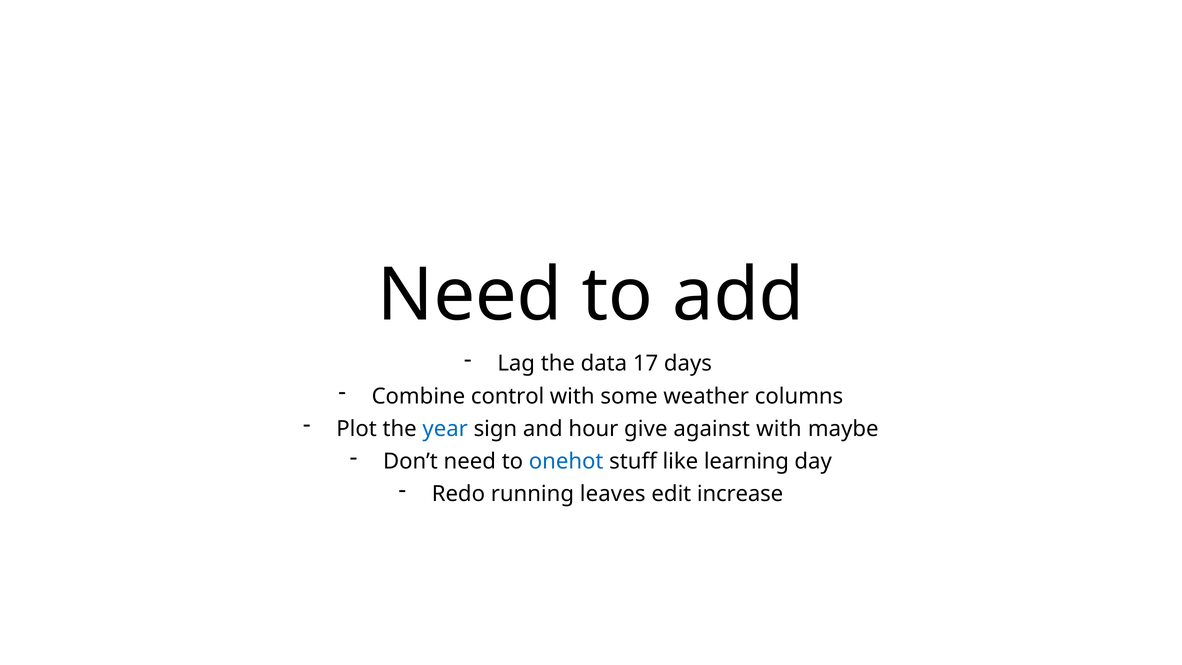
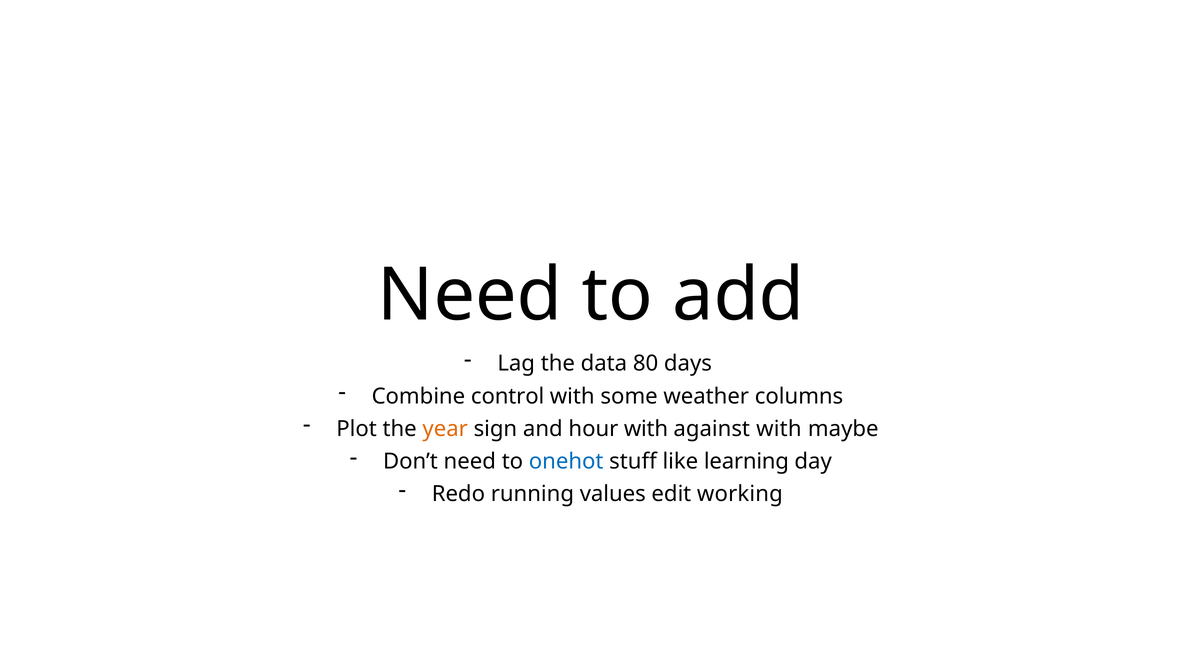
17: 17 -> 80 (646, 364)
year colour: blue -> orange (445, 429)
hour give: give -> with (646, 429)
leaves: leaves -> values (613, 494)
increase: increase -> working (740, 494)
